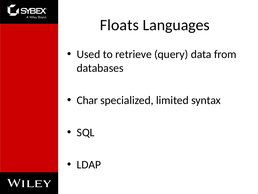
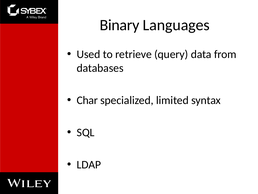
Floats: Floats -> Binary (120, 25)
